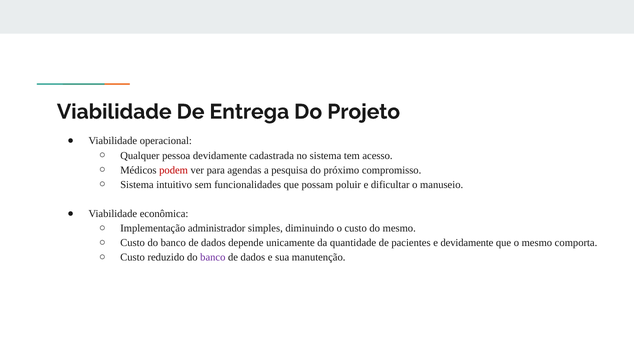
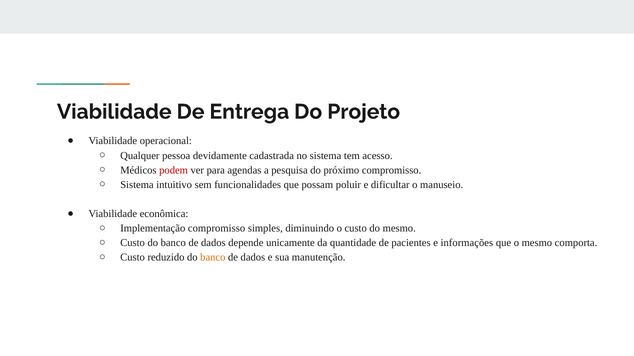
Implementação administrador: administrador -> compromisso (217, 229)
e devidamente: devidamente -> informações (467, 243)
banco colour: purple -> orange (213, 258)
